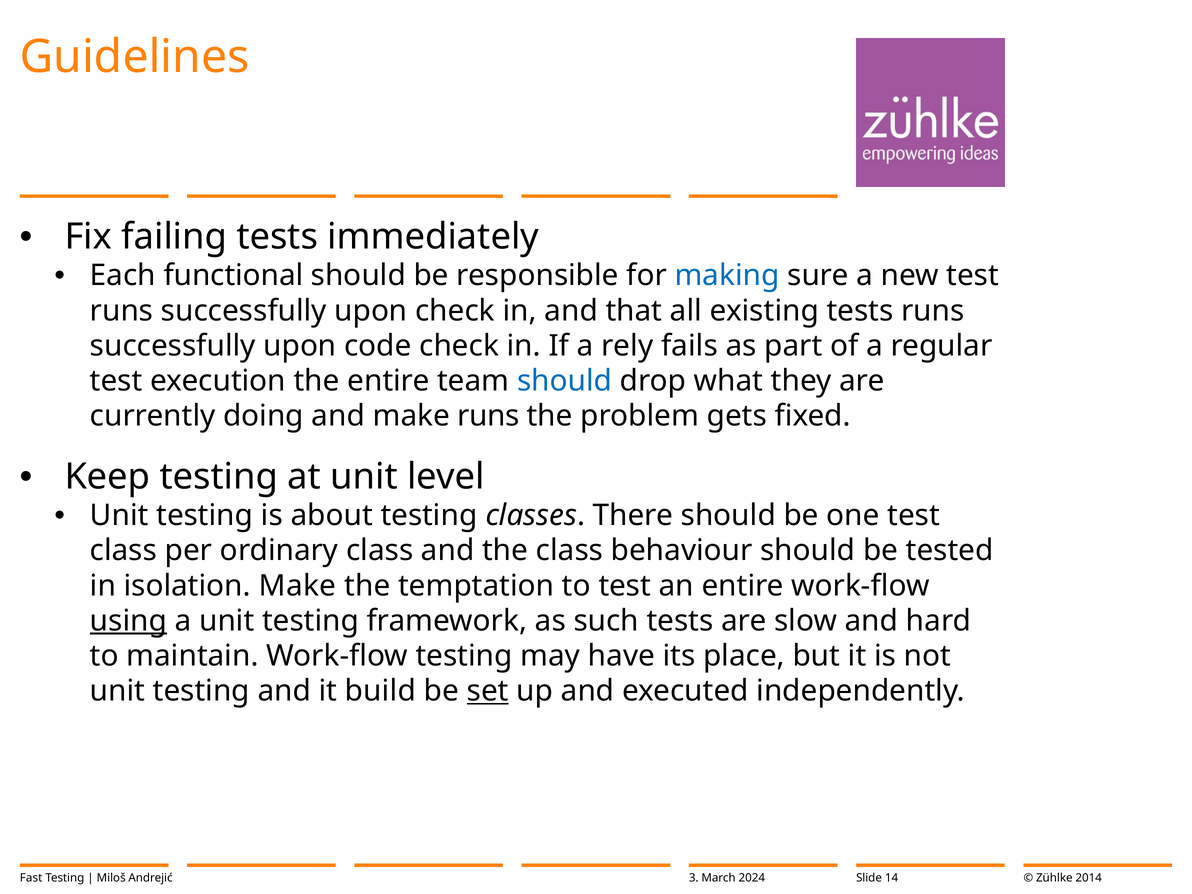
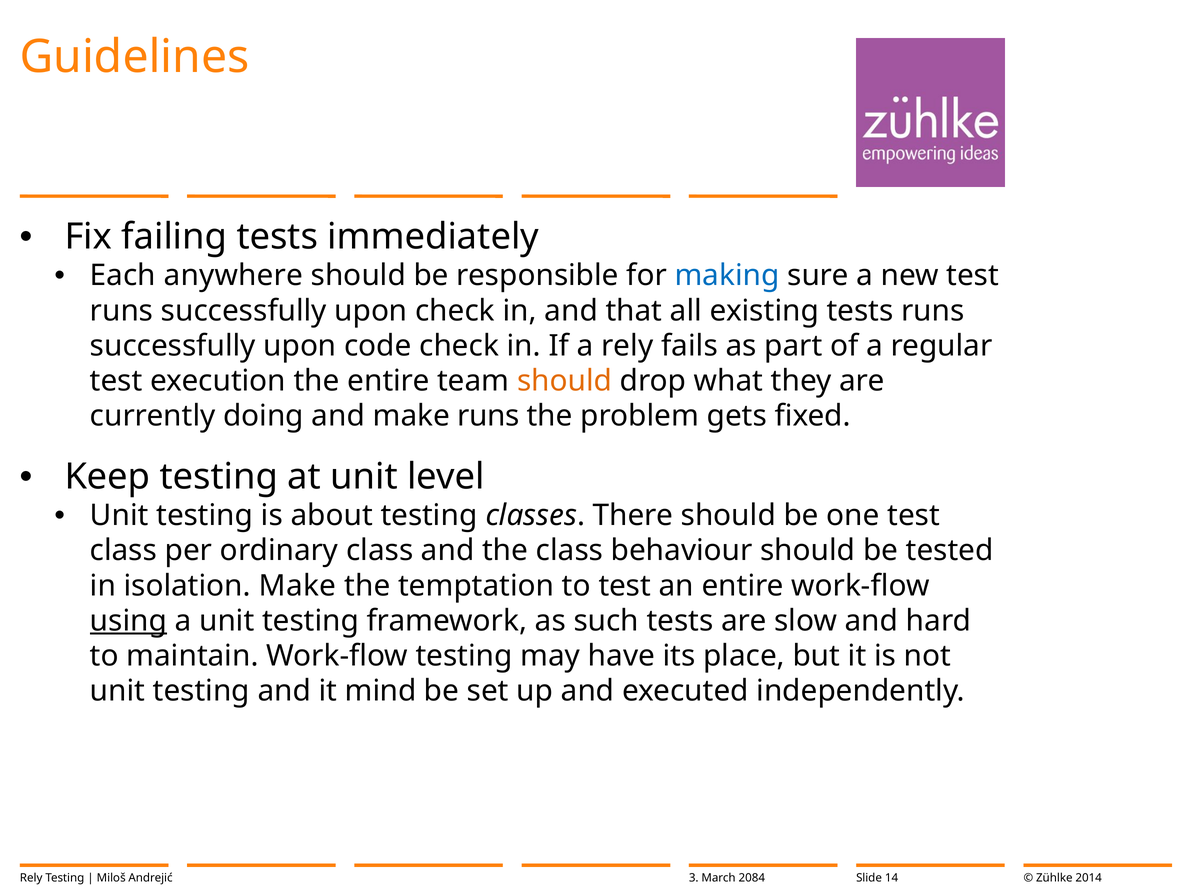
functional: functional -> anywhere (233, 276)
should colour: blue -> orange (565, 381)
build: build -> mind (381, 691)
set underline: present -> none (488, 691)
Fast: Fast -> Rely (31, 878)
2024: 2024 -> 2084 (752, 878)
